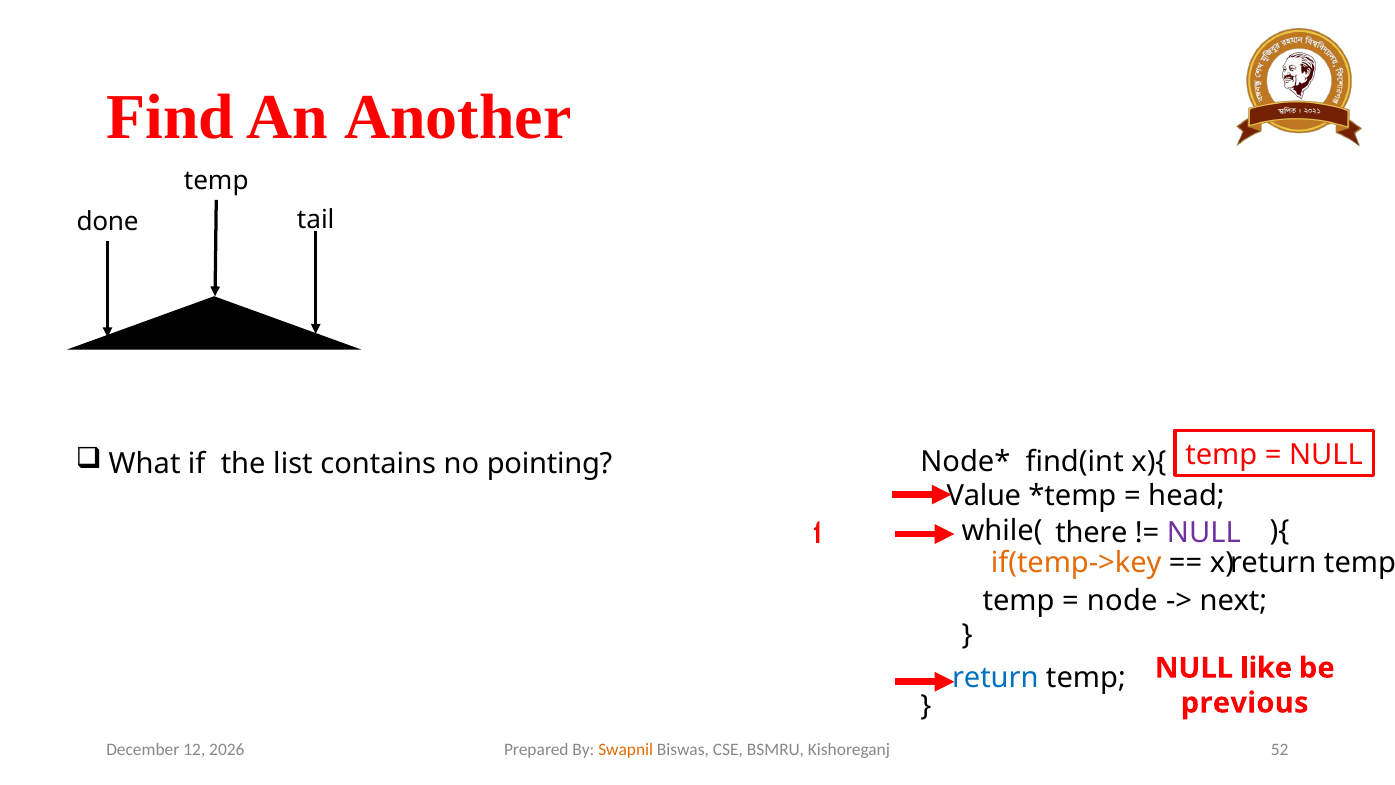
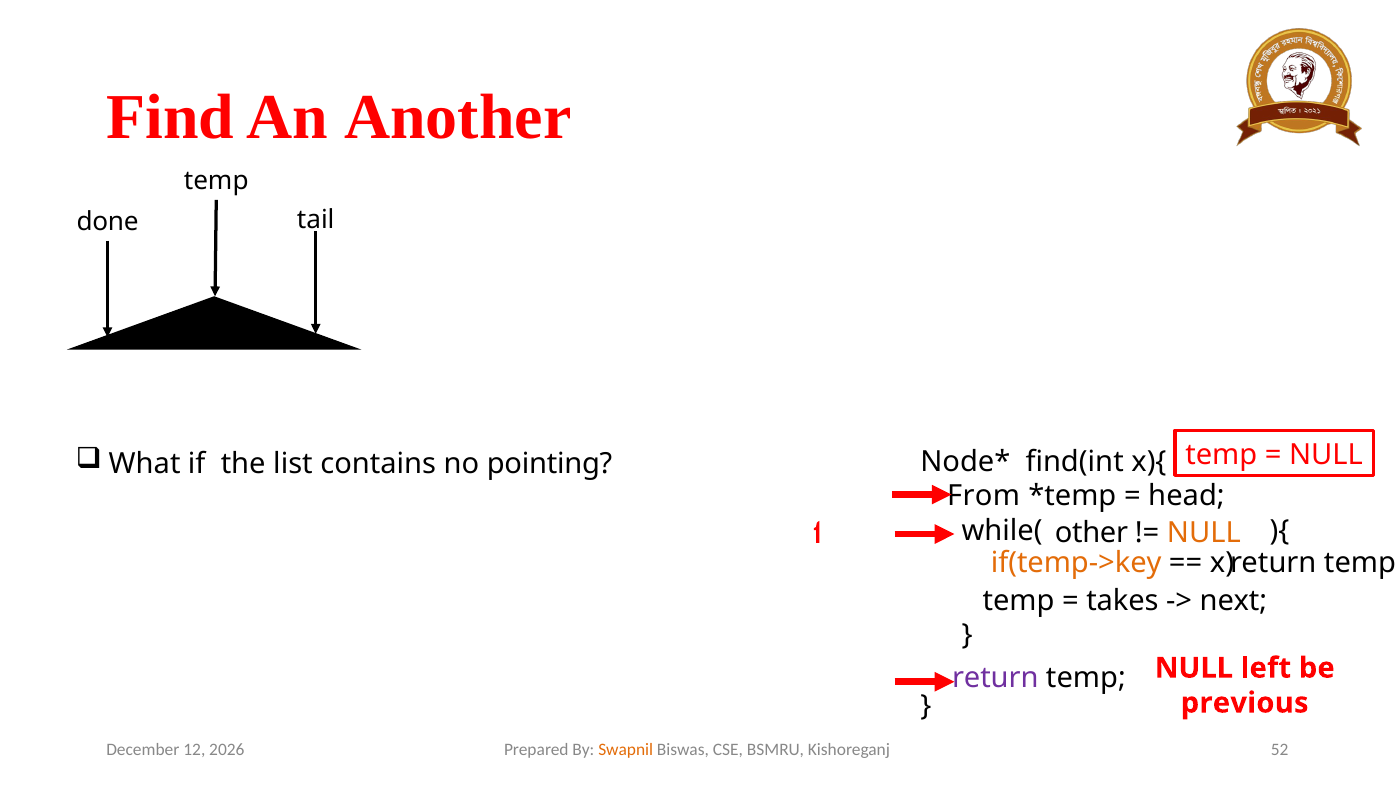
Value: Value -> From (984, 496)
there: there -> other (1091, 533)
NULL colour: purple -> orange (1204, 533)
node: node -> takes (1122, 600)
like: like -> left (1266, 668)
return colour: blue -> purple (995, 678)
